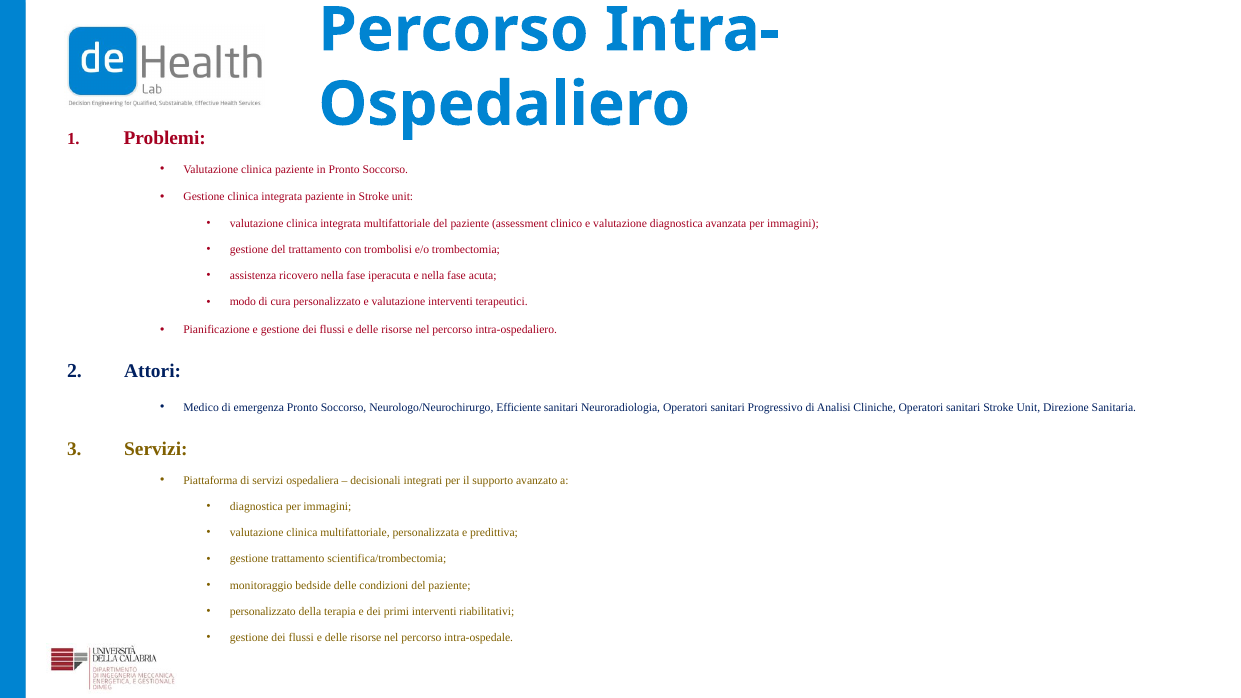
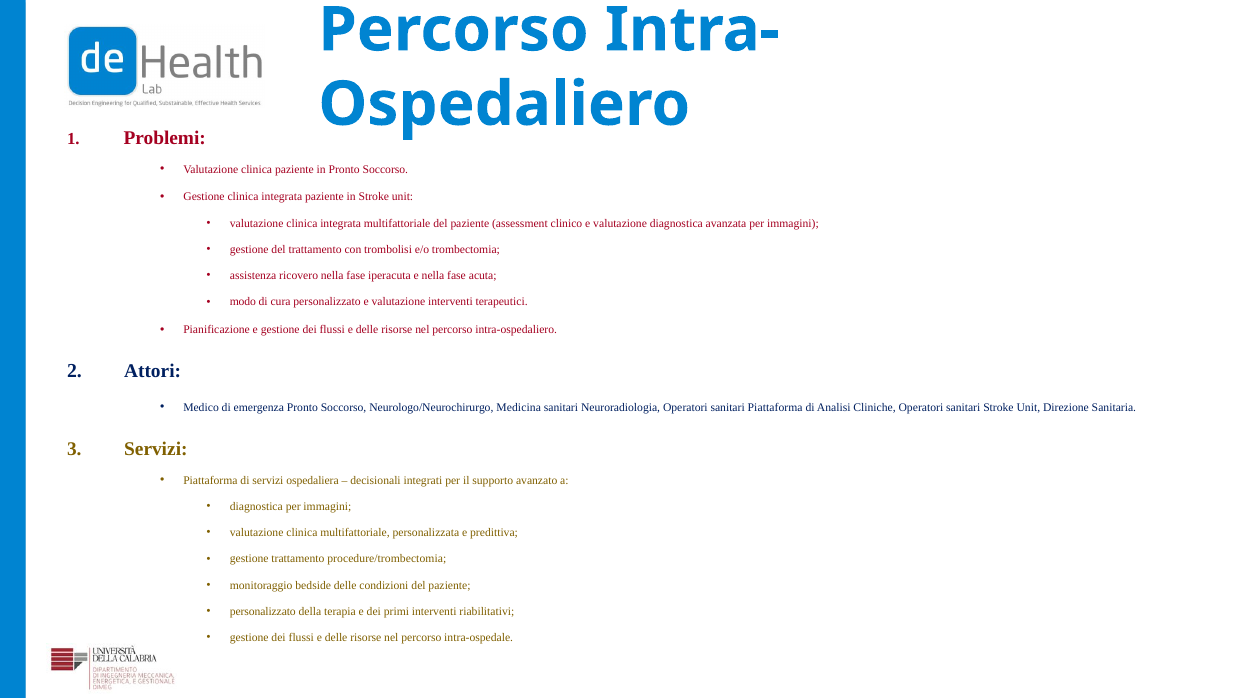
Efficiente: Efficiente -> Medicina (519, 408)
sanitari Progressivo: Progressivo -> Piattaforma (775, 408)
scientifica/trombectomia: scientifica/trombectomia -> procedure/trombectomia (387, 559)
